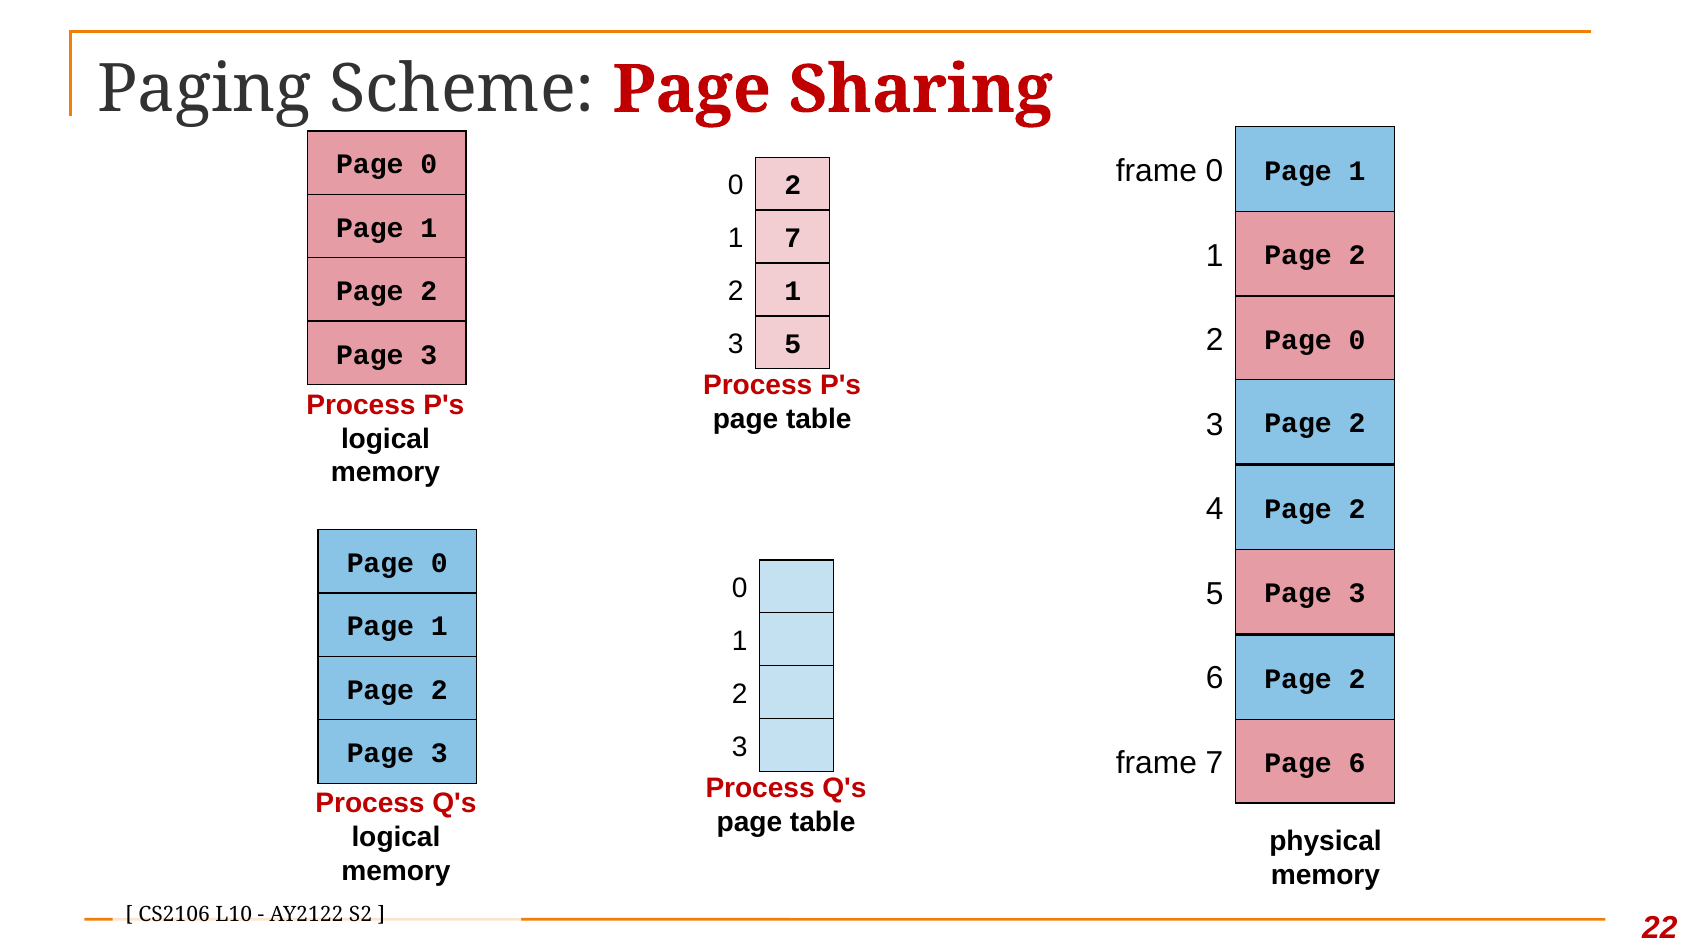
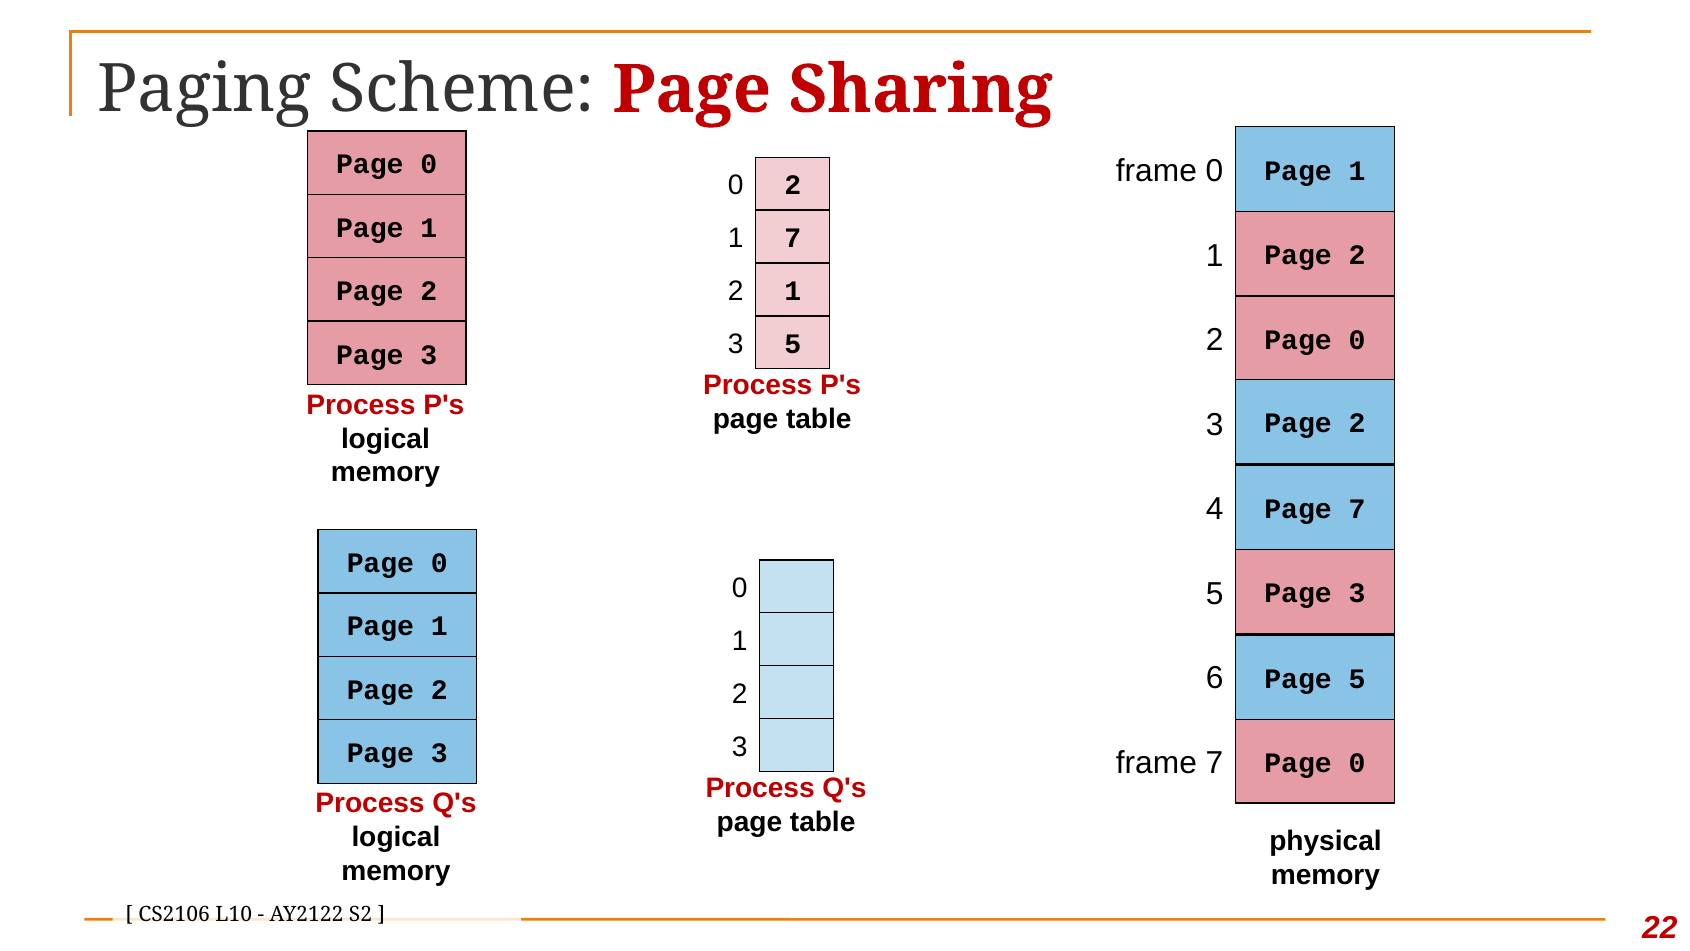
2: 2 -> 7 (1357, 509)
2: 2 -> 5 (1357, 679)
6: 6 -> 0 (1357, 762)
